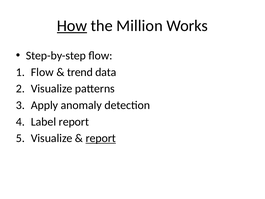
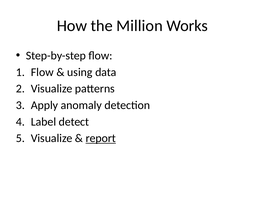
How underline: present -> none (72, 26)
trend: trend -> using (80, 72)
Label report: report -> detect (74, 122)
